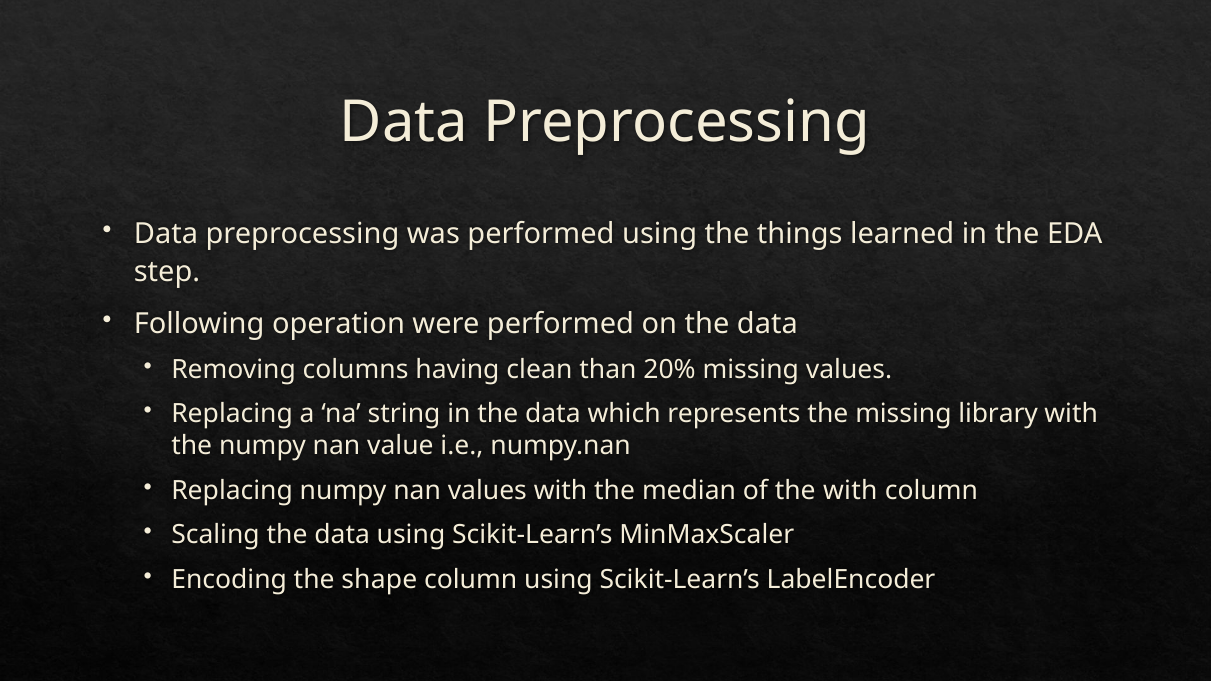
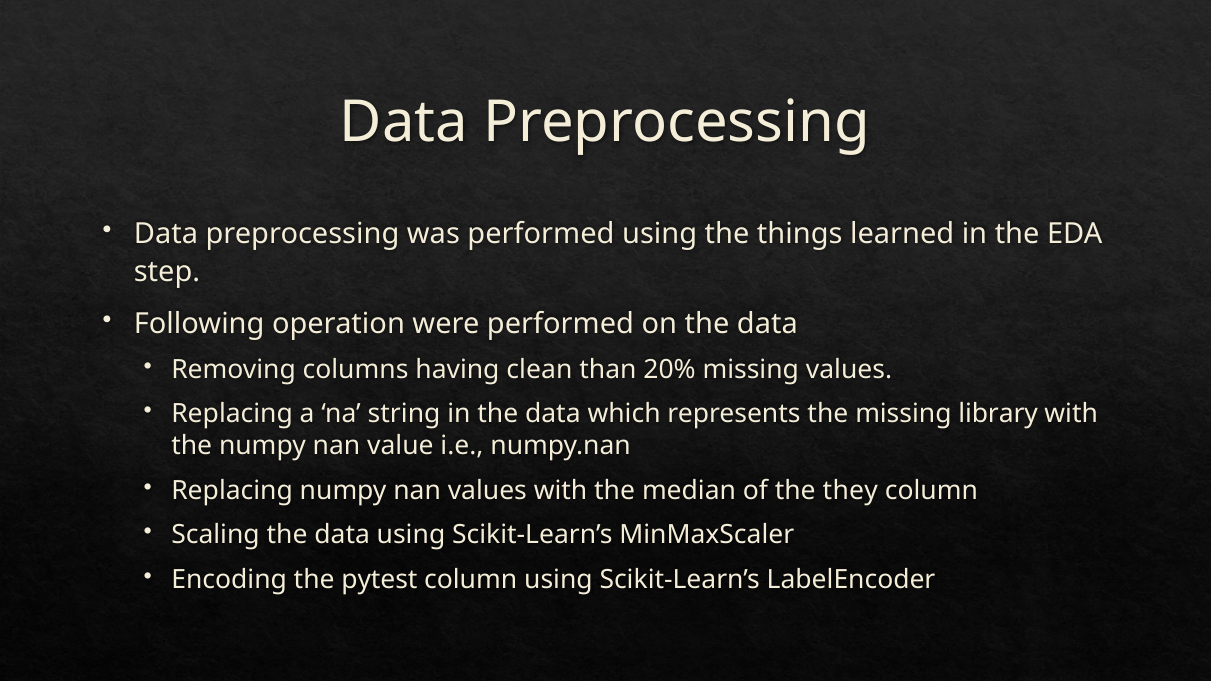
the with: with -> they (850, 491)
shape: shape -> pytest (379, 580)
